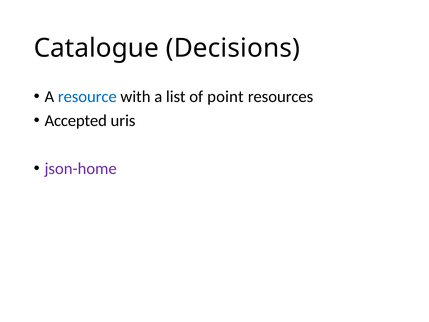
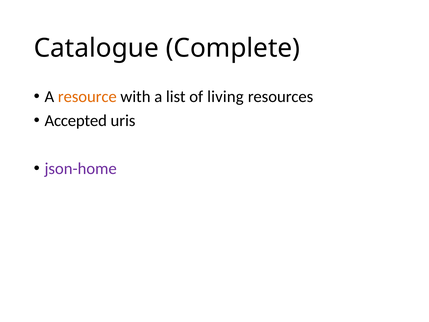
Decisions: Decisions -> Complete (233, 48)
resource colour: blue -> orange (87, 97)
point: point -> living (225, 97)
